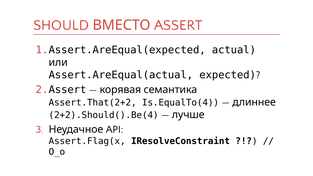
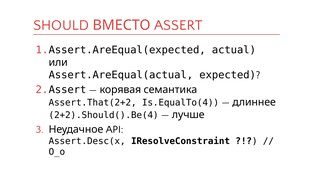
Assert.Flag(x: Assert.Flag(x -> Assert.Desc(x (87, 141)
